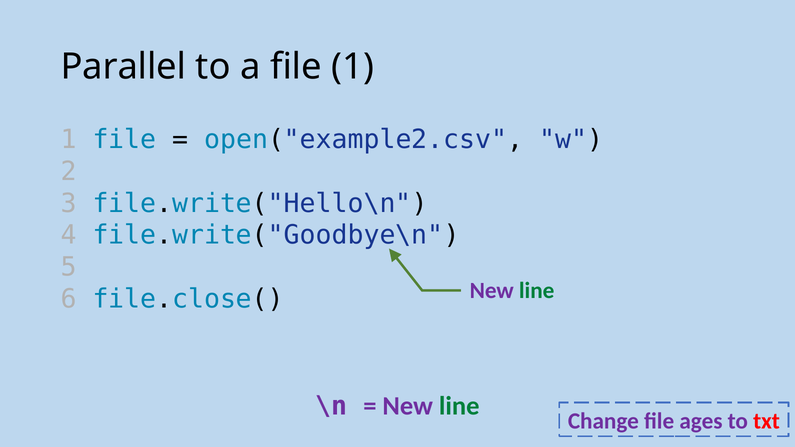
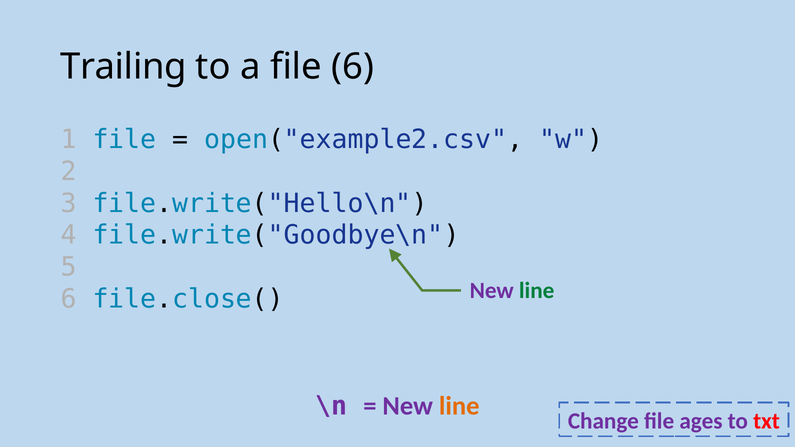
Parallel: Parallel -> Trailing (123, 67)
file 1: 1 -> 6 (353, 67)
line colour: green -> orange (459, 406)
